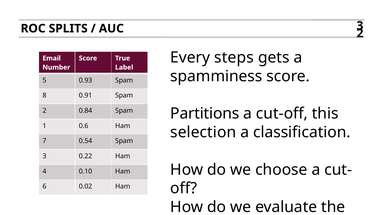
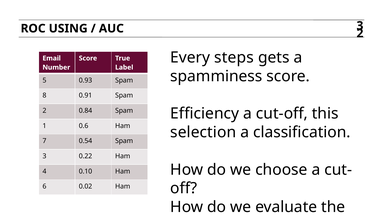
SPLITS: SPLITS -> USING (68, 28)
Partitions: Partitions -> Efficiency (205, 114)
